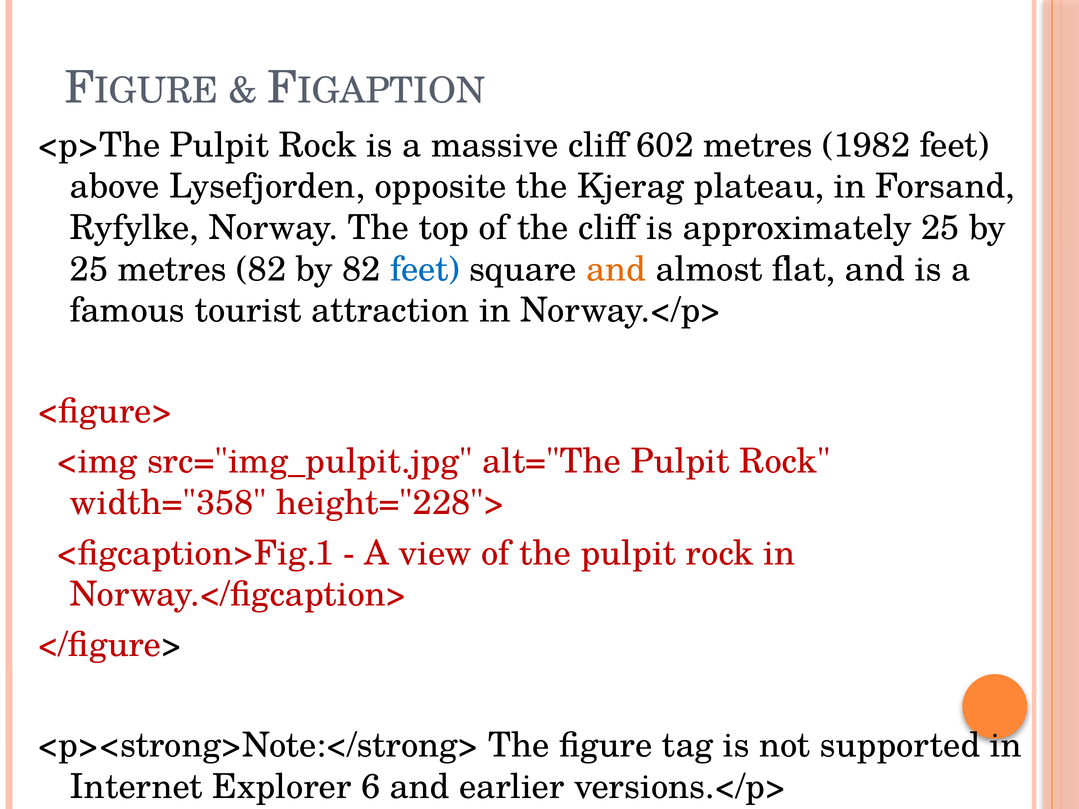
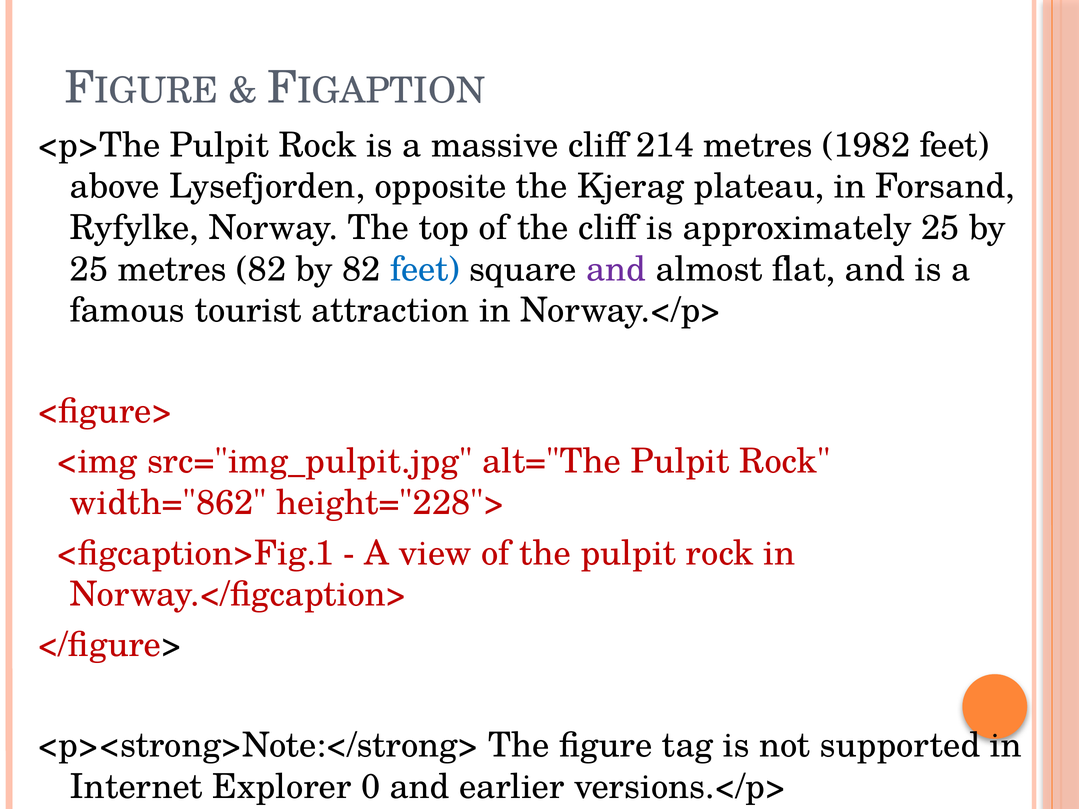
602: 602 -> 214 (665, 145)
and colour: orange -> purple (616, 269)
width="358: width="358 -> width="862 (168, 503)
6: 6 -> 0 (371, 787)
